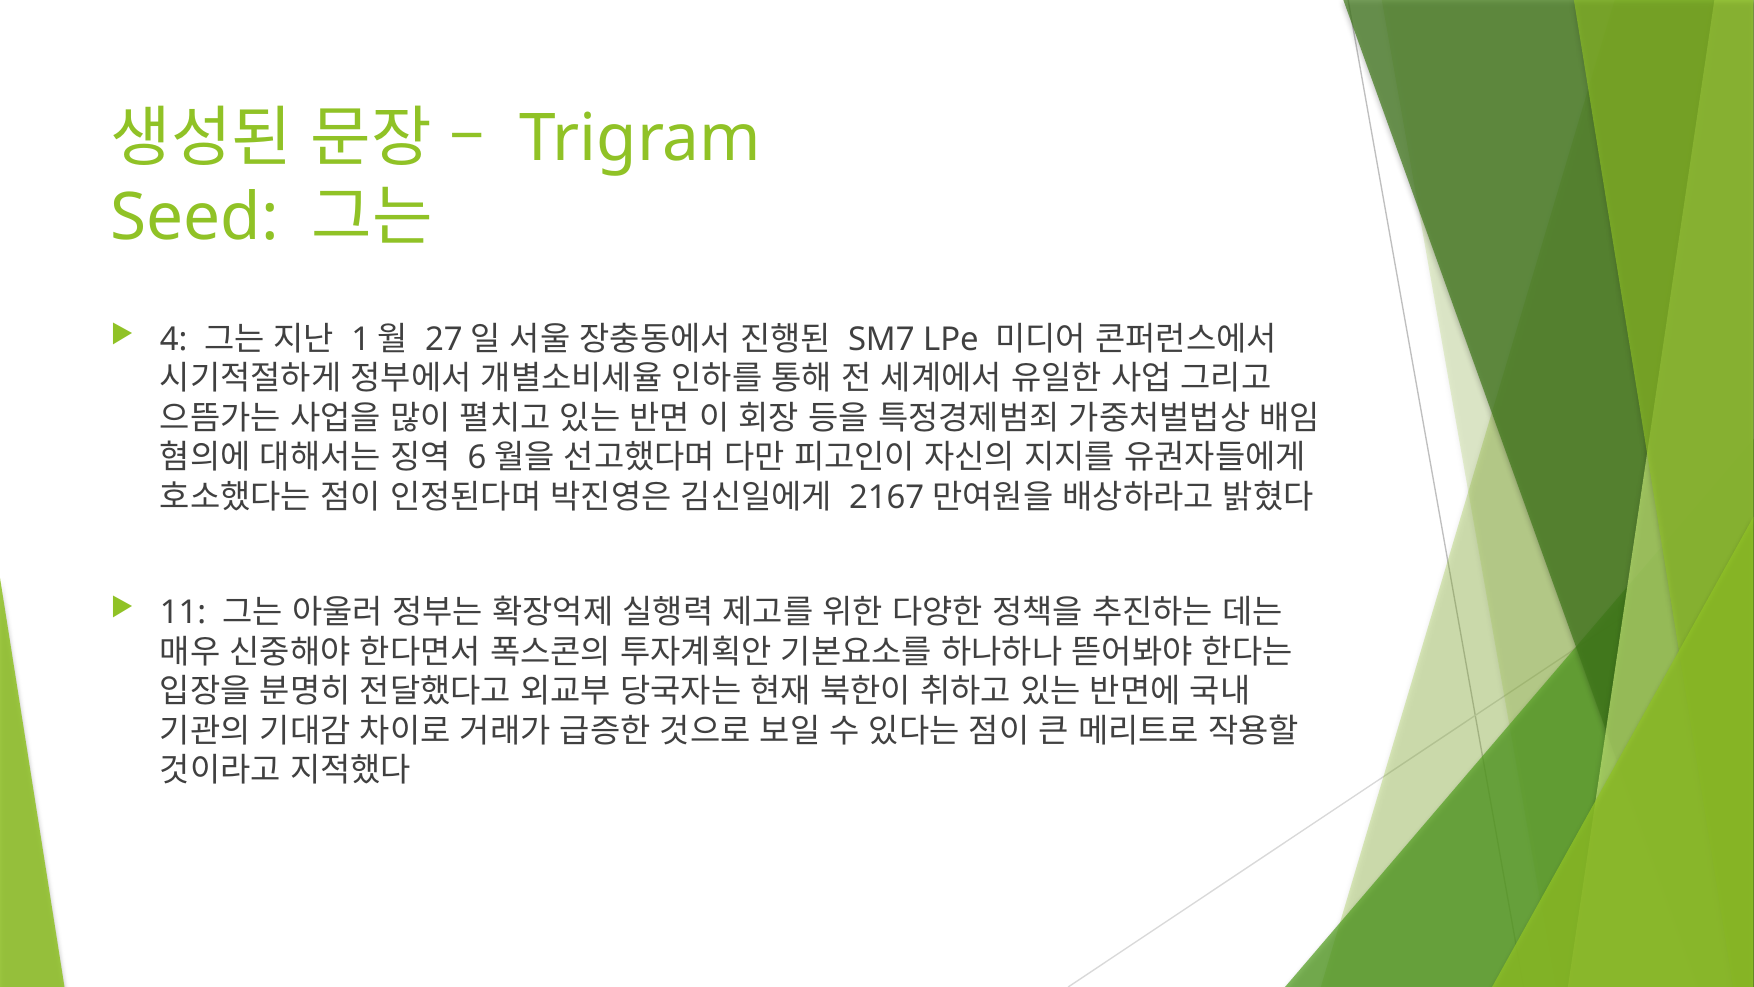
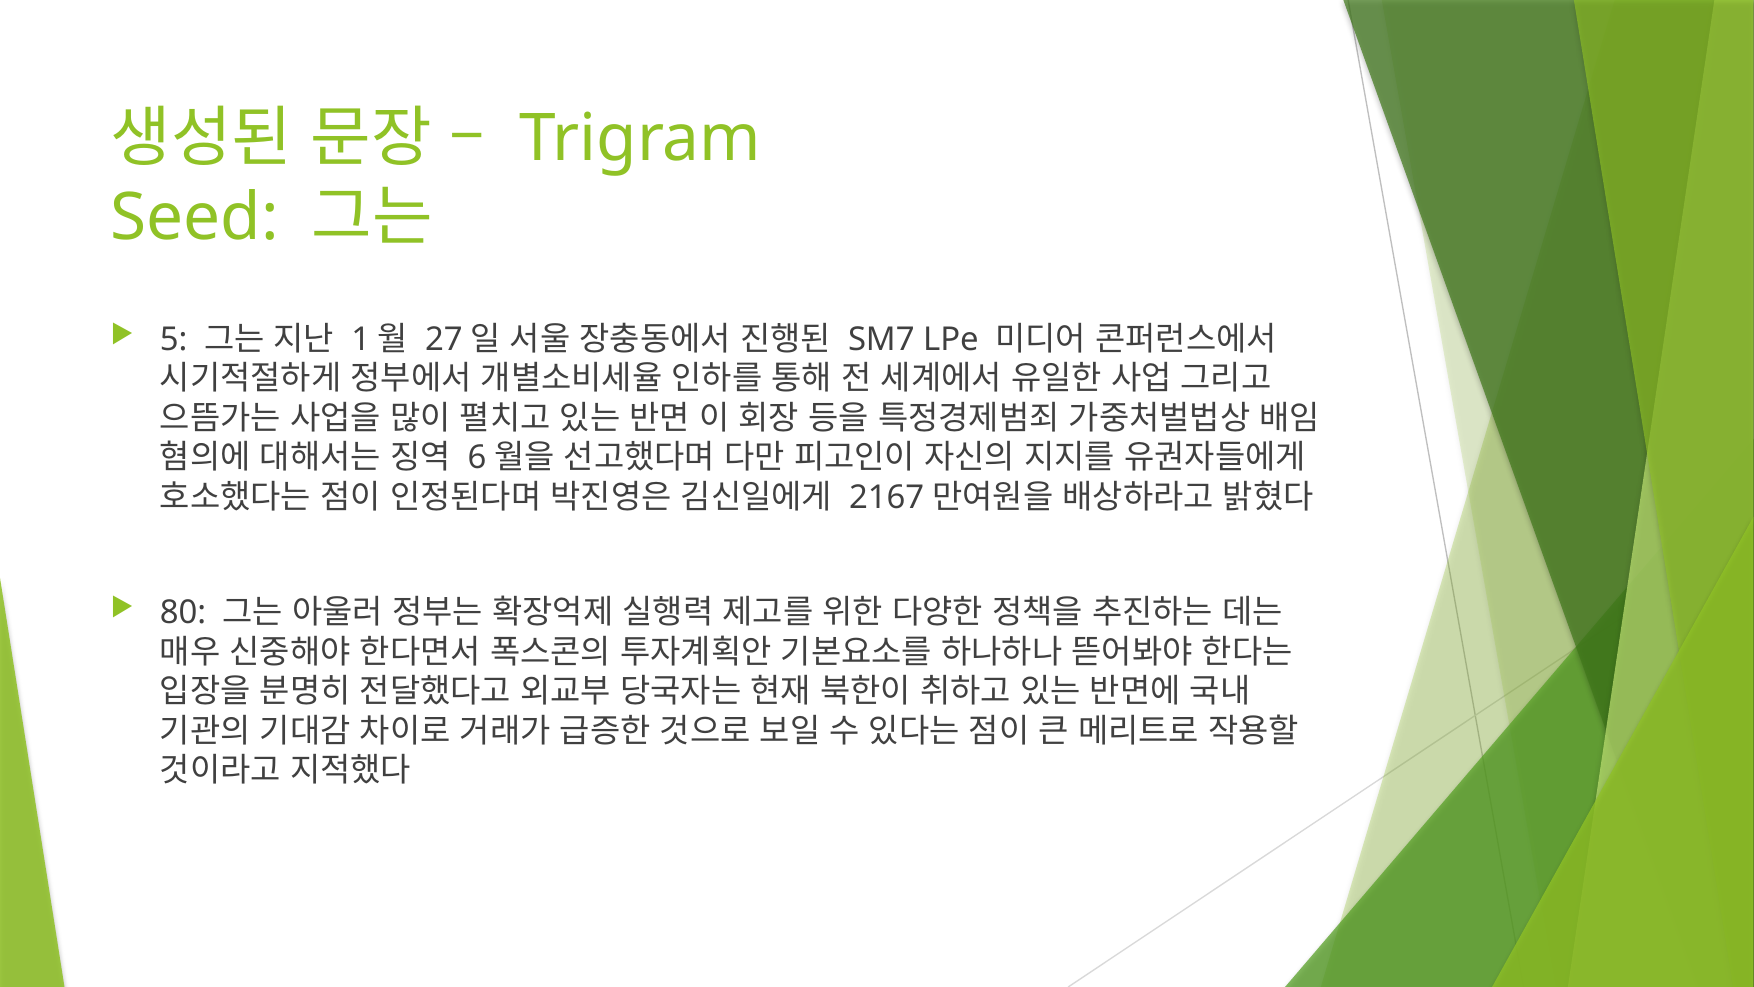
4: 4 -> 5 (174, 339)
11: 11 -> 80 (183, 613)
